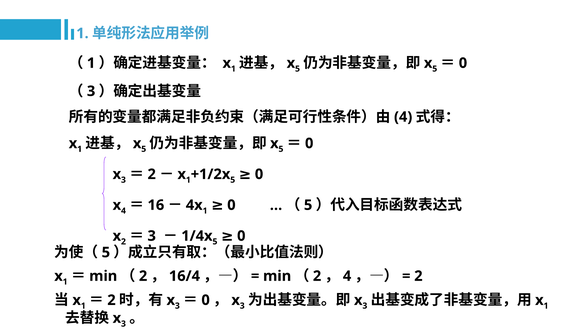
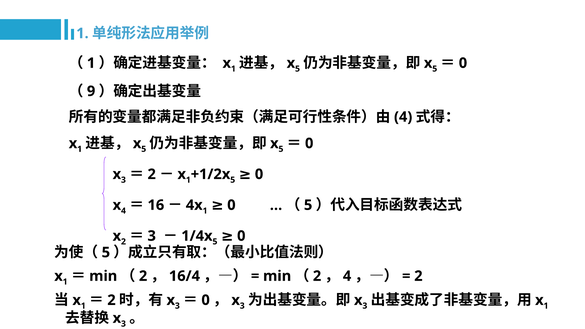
3: 3 -> 9 (91, 91)
